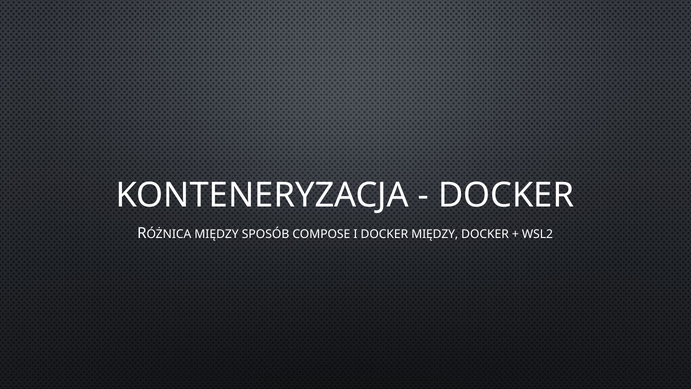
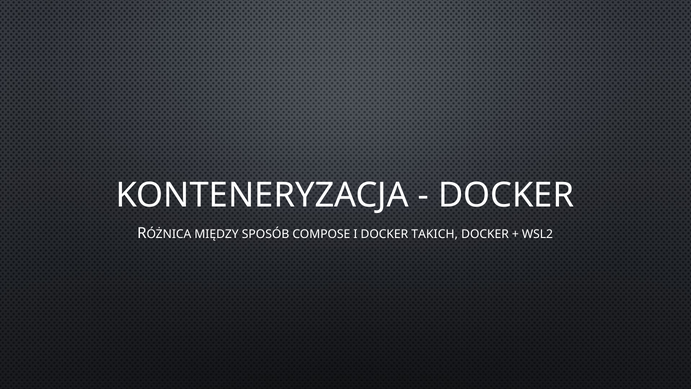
DOCKER MIĘDZY: MIĘDZY -> TAKICH (435, 234)
